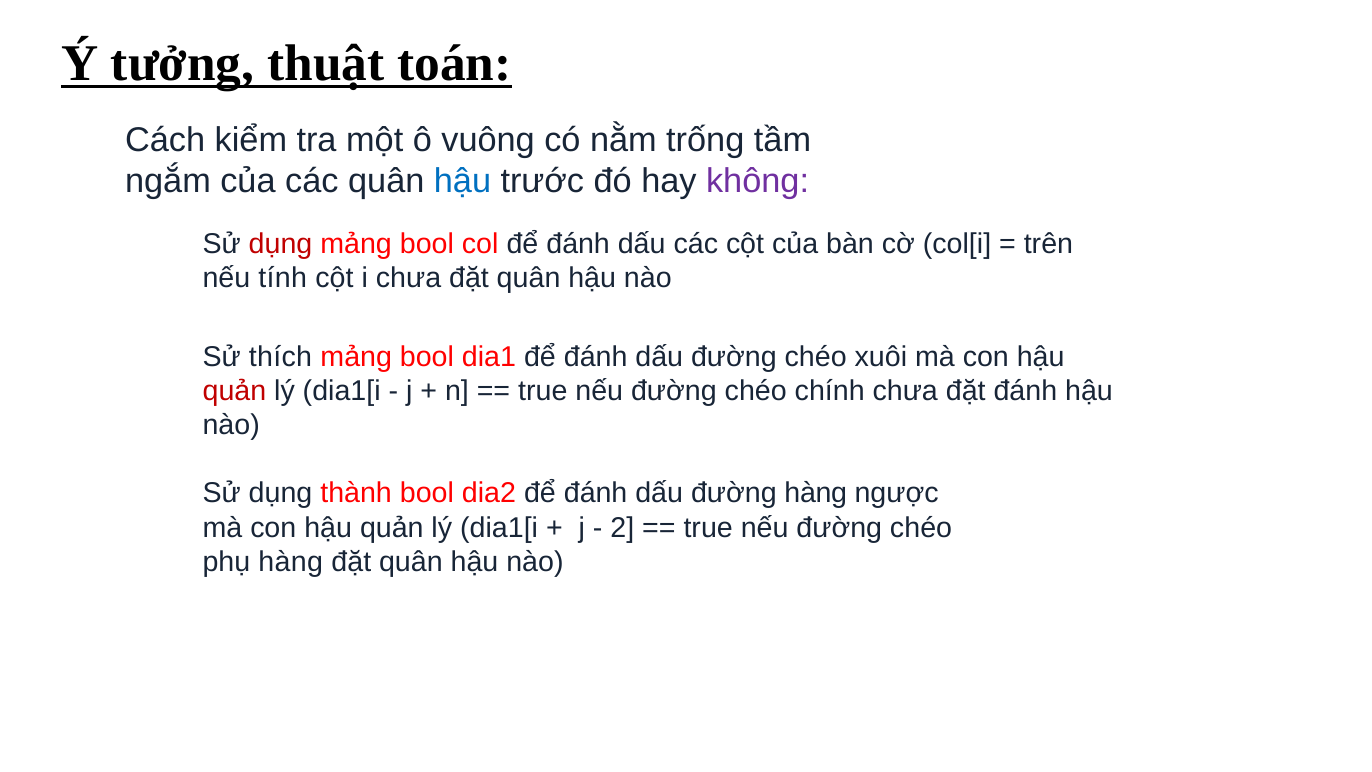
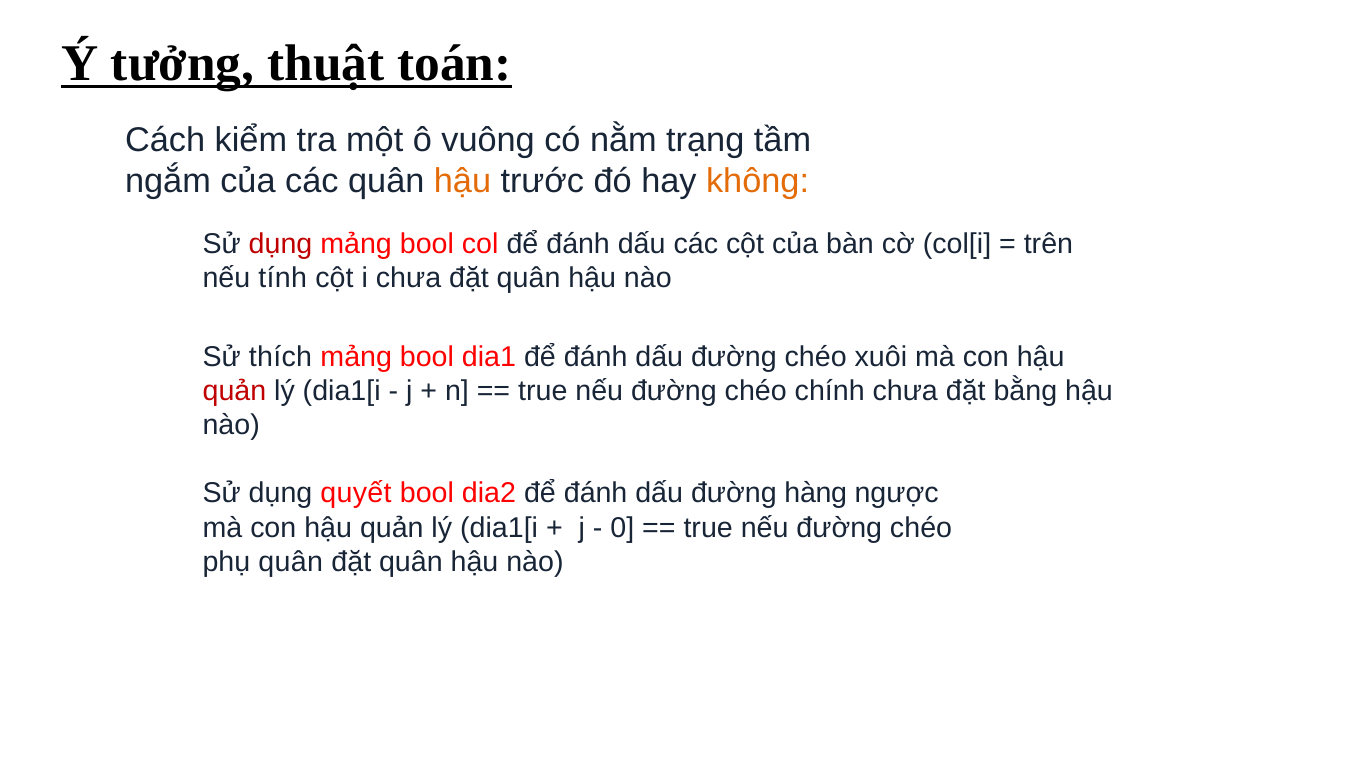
trống: trống -> trạng (705, 140)
hậu colour: blue -> orange (463, 181)
không colour: purple -> orange (758, 181)
đặt đánh: đánh -> bằng (1025, 391)
thành: thành -> quyết (356, 493)
2: 2 -> 0 (622, 528)
phụ hàng: hàng -> quân (291, 562)
